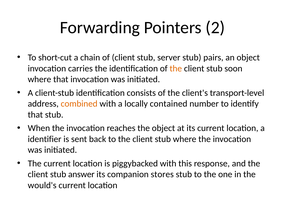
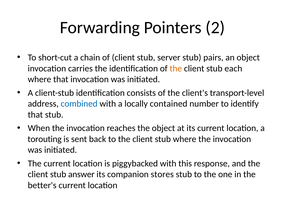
soon: soon -> each (233, 68)
combined colour: orange -> blue (79, 104)
identifier: identifier -> torouting (45, 139)
would's: would's -> better's (42, 185)
